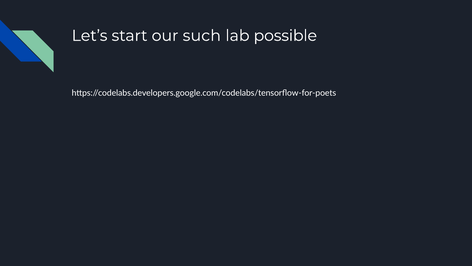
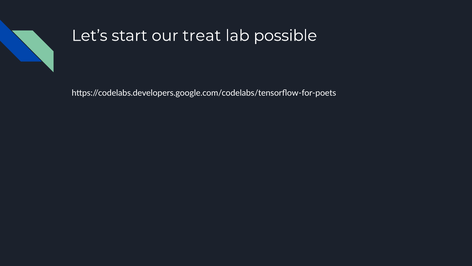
such: such -> treat (202, 36)
